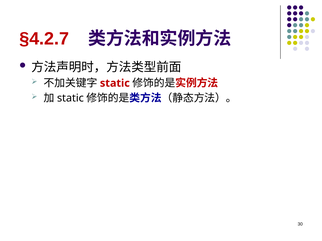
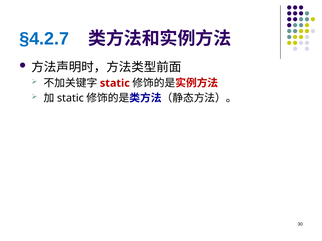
§4.2.7 colour: red -> blue (44, 39)
